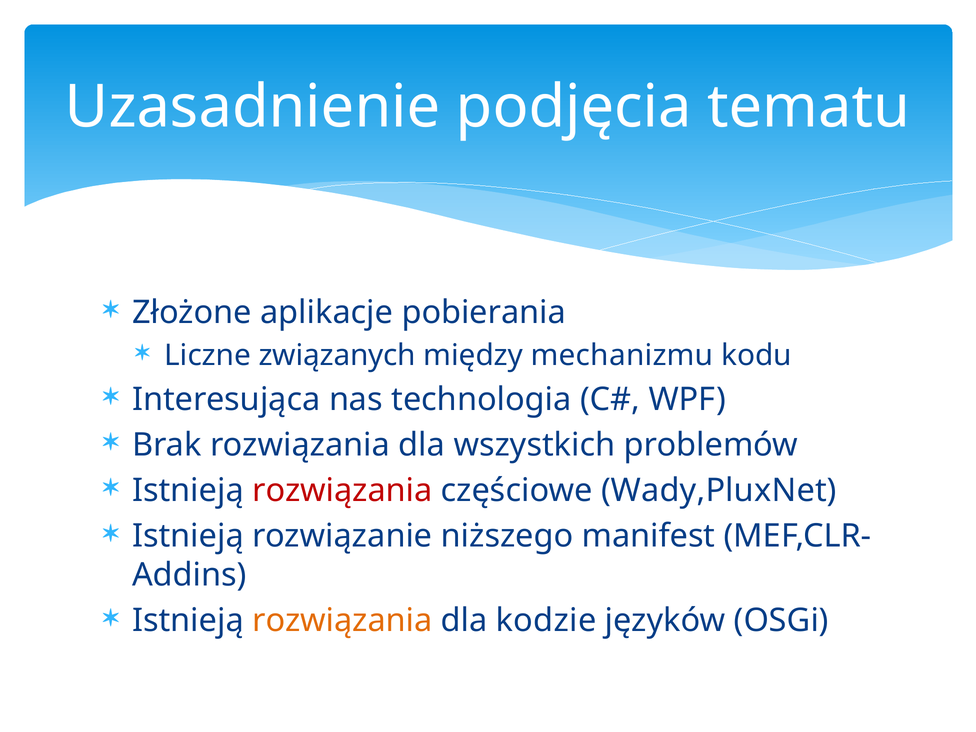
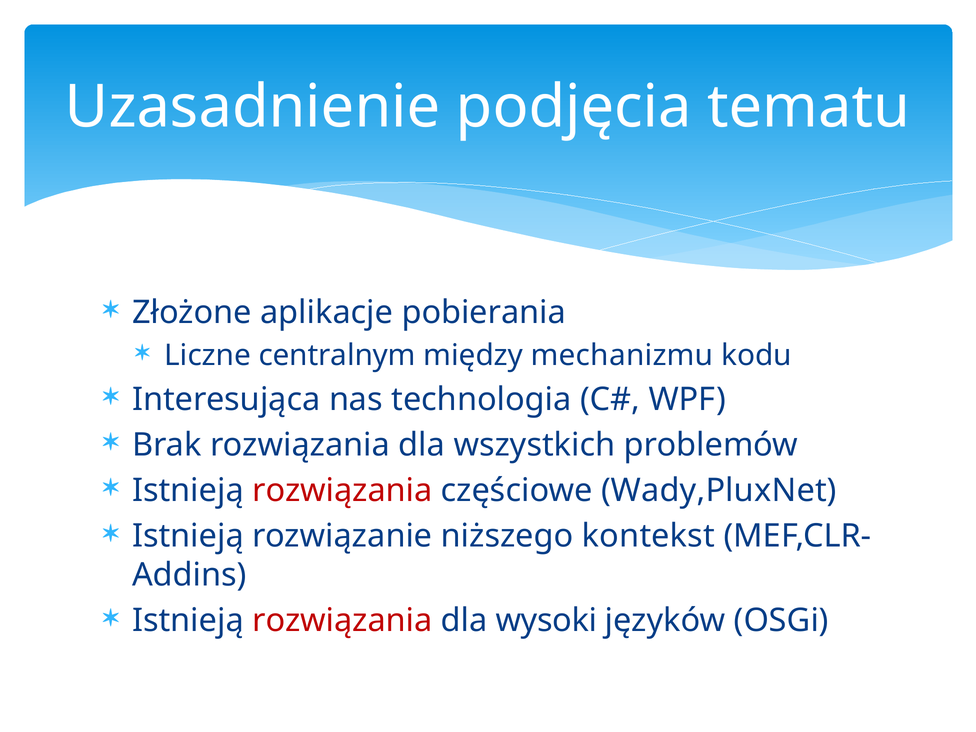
związanych: związanych -> centralnym (337, 355)
manifest: manifest -> kontekst (648, 536)
rozwiązania colour: orange -> red (342, 621)
kodzie: kodzie -> wysoki (546, 621)
